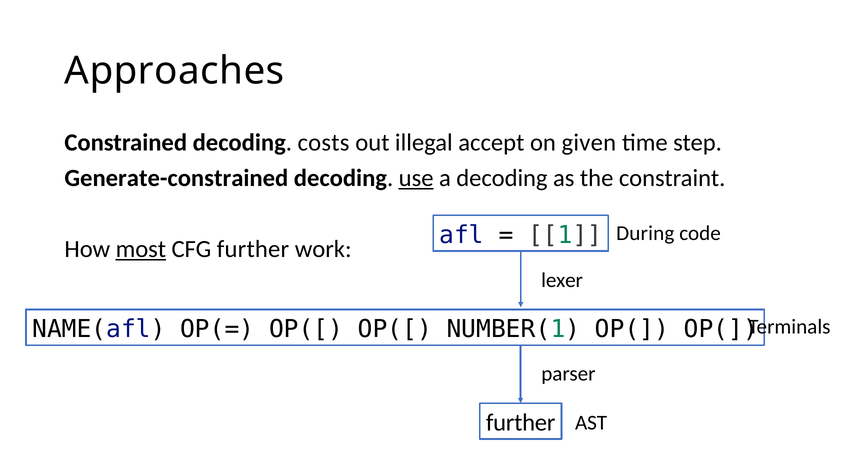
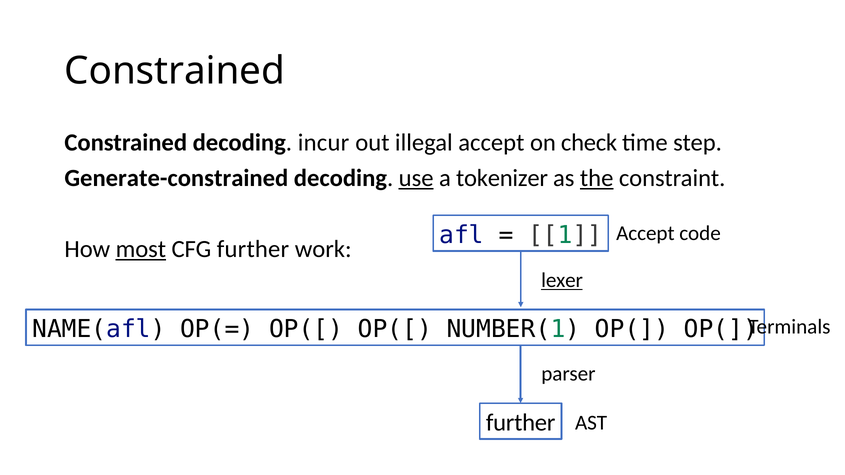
Approaches: Approaches -> Constrained (175, 71)
costs: costs -> incur (324, 143)
given: given -> check (589, 143)
a decoding: decoding -> tokenizer (502, 178)
the underline: none -> present (597, 178)
1 During: During -> Accept (645, 233)
lexer underline: none -> present (562, 281)
